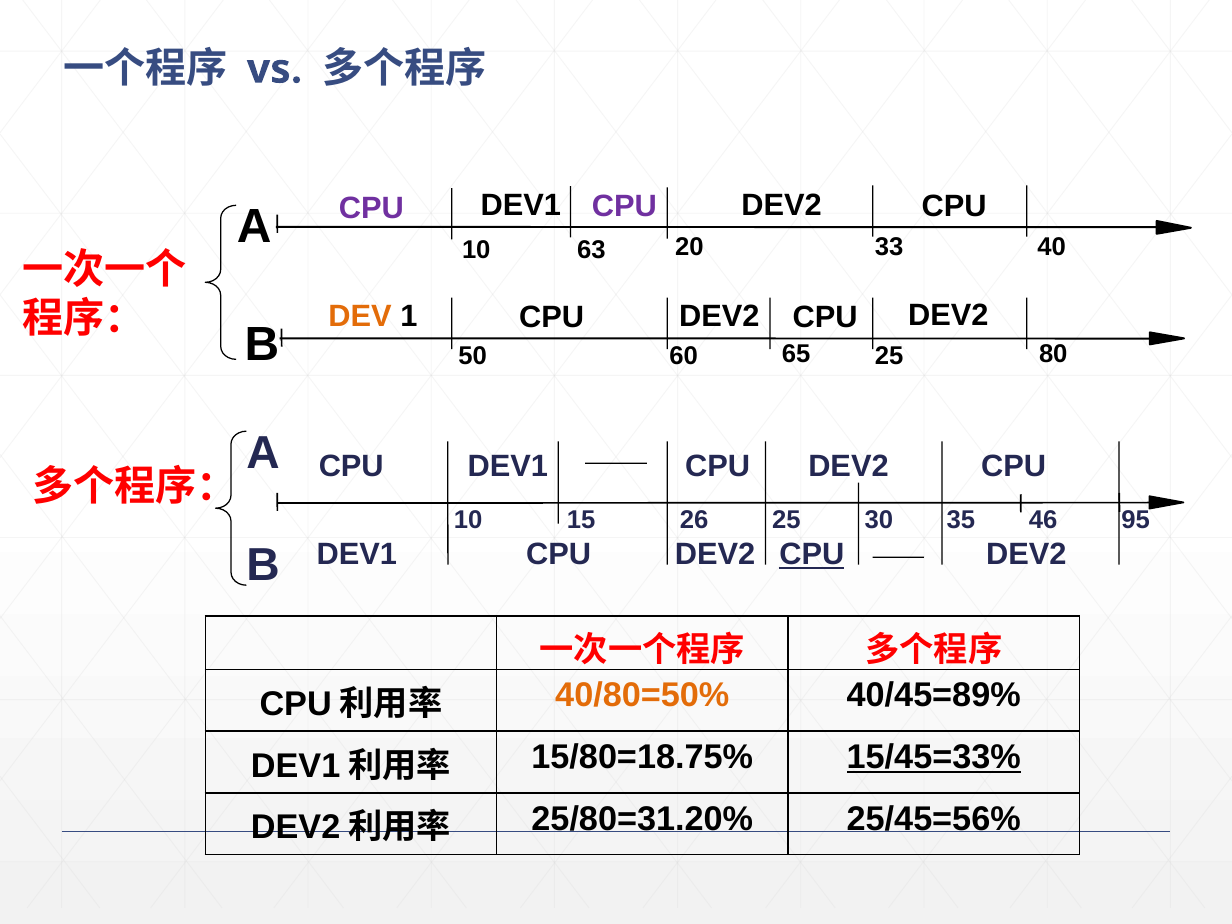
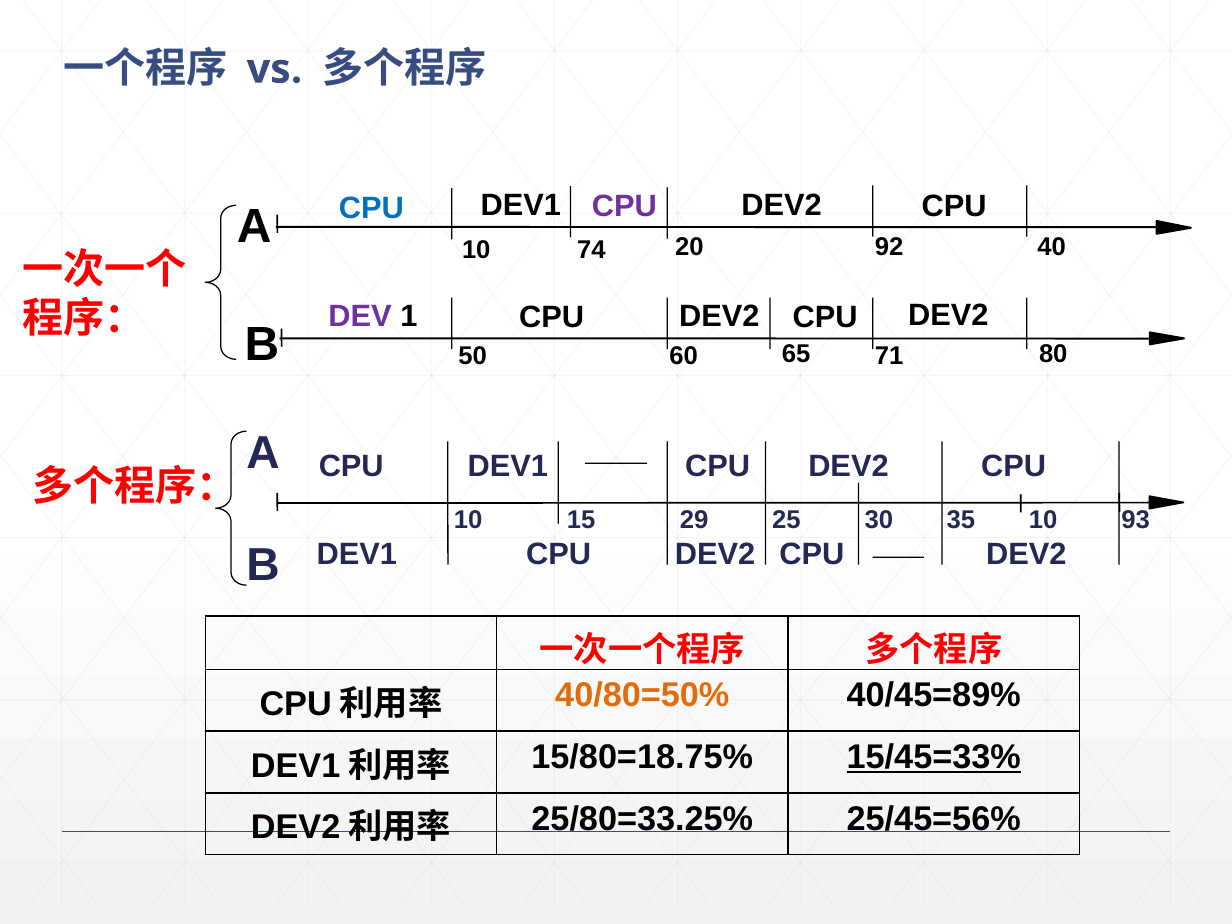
CPU colour: purple -> blue (371, 208)
63: 63 -> 74 (591, 250)
33: 33 -> 92 (889, 247)
DEV colour: orange -> purple (360, 316)
60 25: 25 -> 71 (889, 356)
26: 26 -> 29 (694, 520)
30 46: 46 -> 10 (1043, 520)
95: 95 -> 93 (1136, 520)
CPU underline: present -> none (812, 555)
25/80=31.20%: 25/80=31.20% -> 25/80=33.25% (642, 819)
